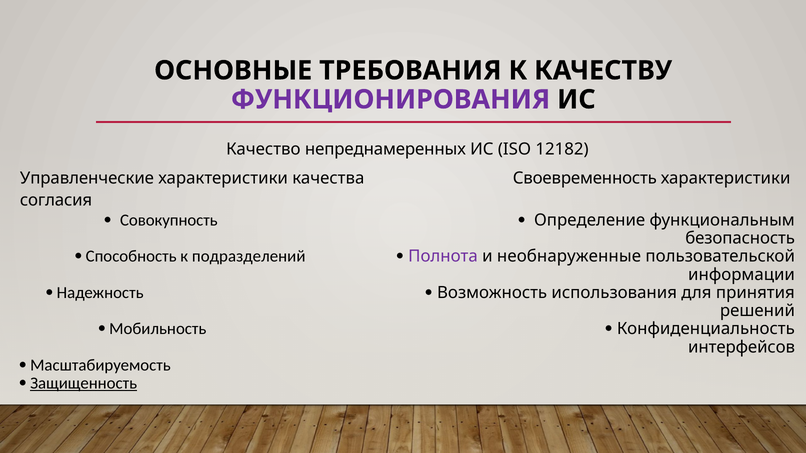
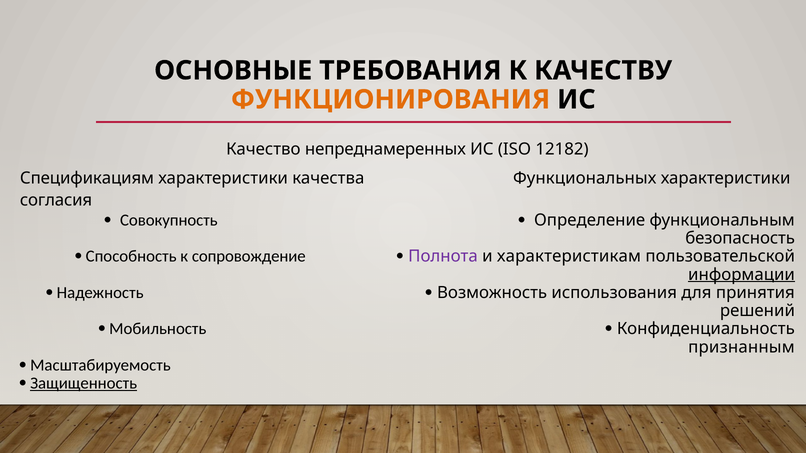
ФУНКЦИОНИРОВАНИЯ colour: purple -> orange (390, 100)
Управленческие: Управленческие -> Спецификациям (87, 178)
Своевременность: Своевременность -> Функциональных (585, 178)
подразделений: подразделений -> сопровождение (249, 257)
необнаруженные: необнаруженные -> характеристикам (569, 257)
информации underline: none -> present (742, 275)
интерфейсов: интерфейсов -> признанным (741, 347)
